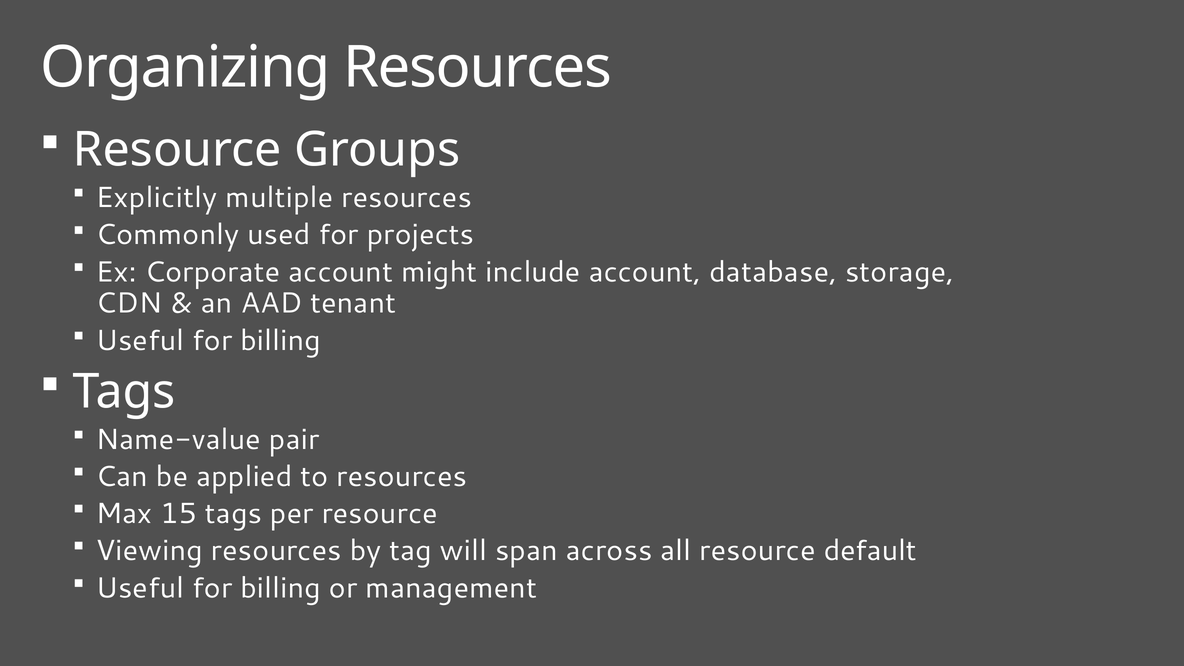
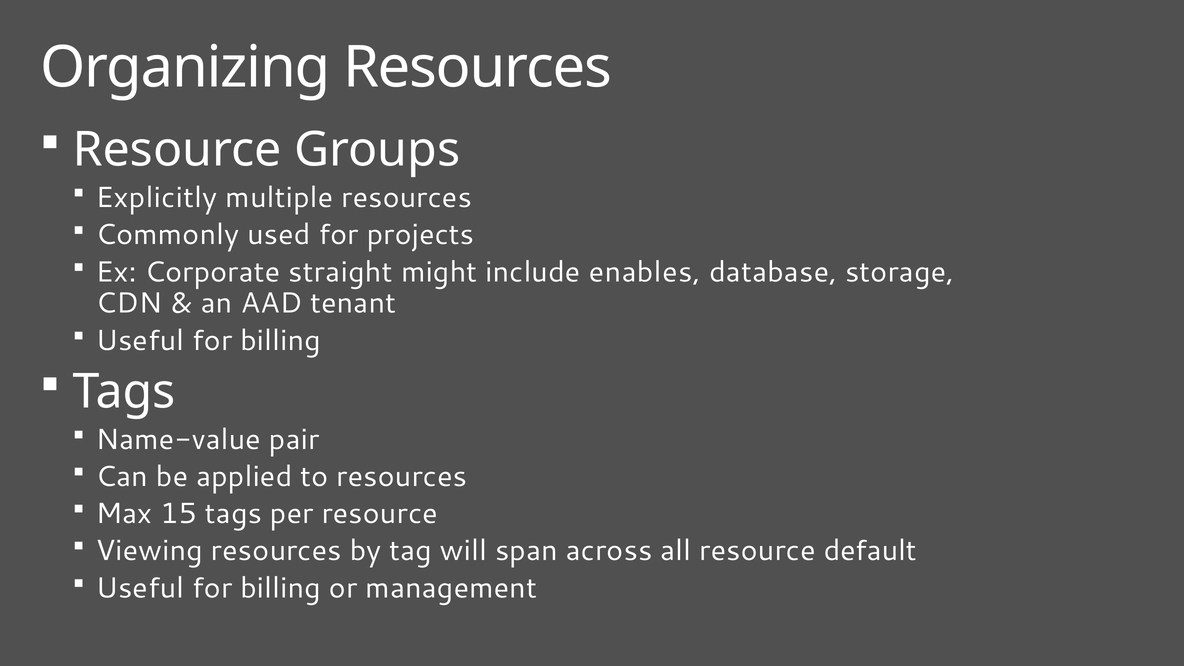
Corporate account: account -> straight (341, 272)
include account: account -> enables (645, 272)
